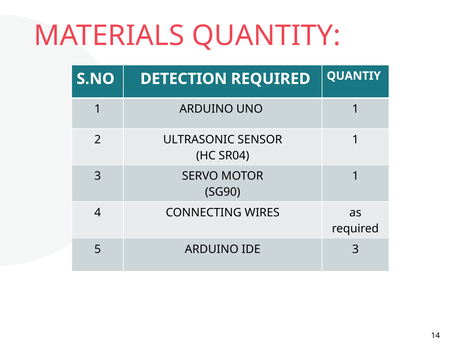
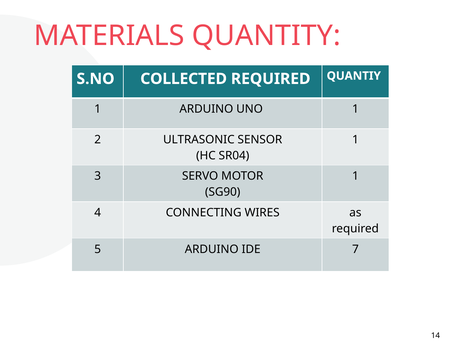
DETECTION: DETECTION -> COLLECTED (184, 79)
IDE 3: 3 -> 7 (355, 249)
